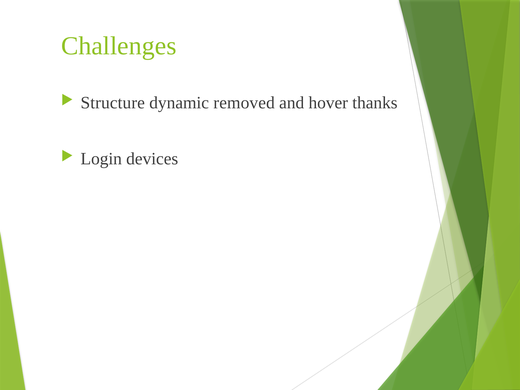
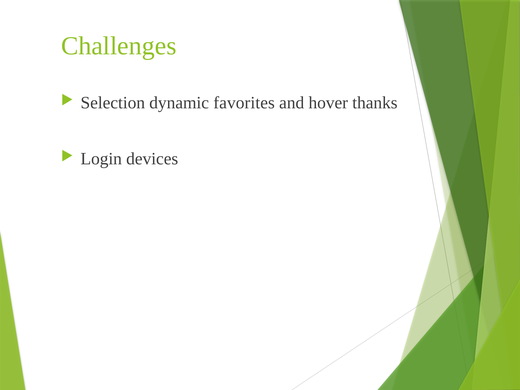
Structure: Structure -> Selection (113, 103)
removed: removed -> favorites (244, 103)
